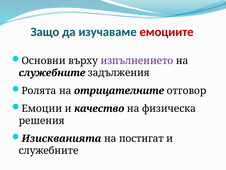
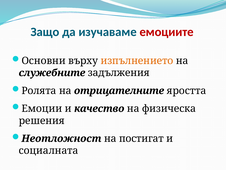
изпълнението colour: purple -> orange (137, 61)
отговор: отговор -> яростта (187, 90)
Изискванията: Изискванията -> Неотложност (61, 138)
служебните: служебните -> социалната (49, 150)
